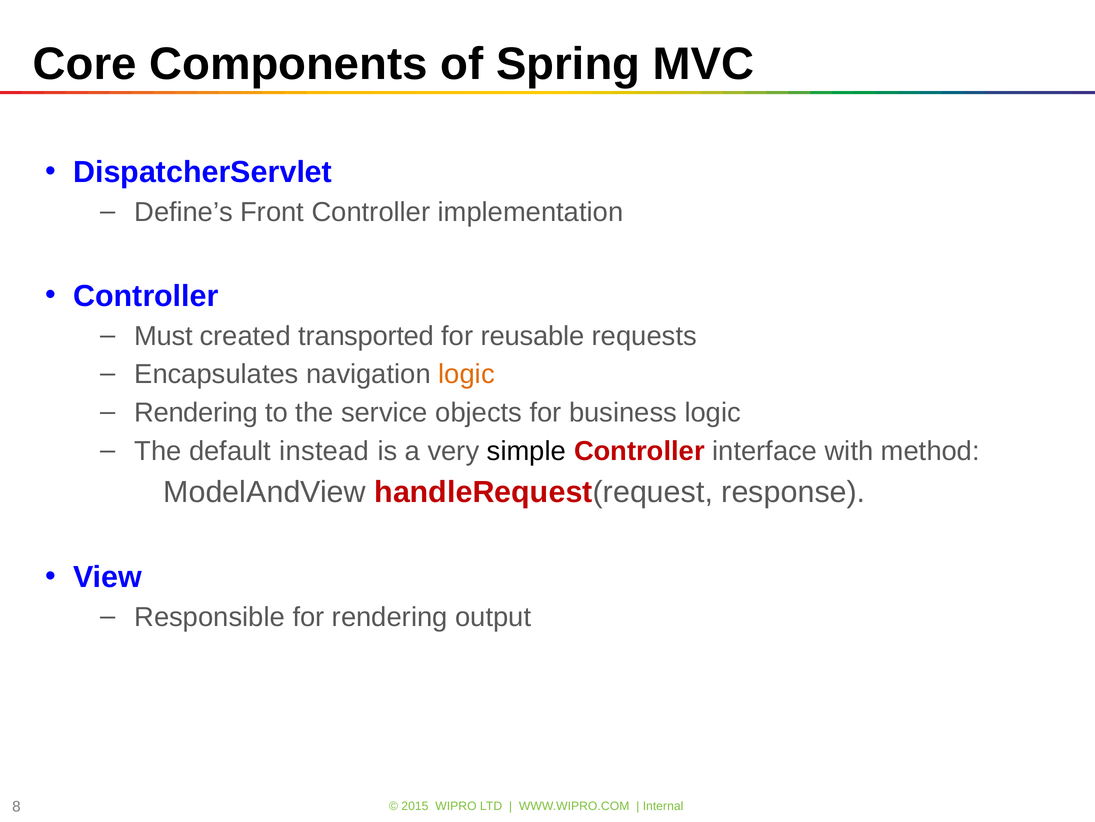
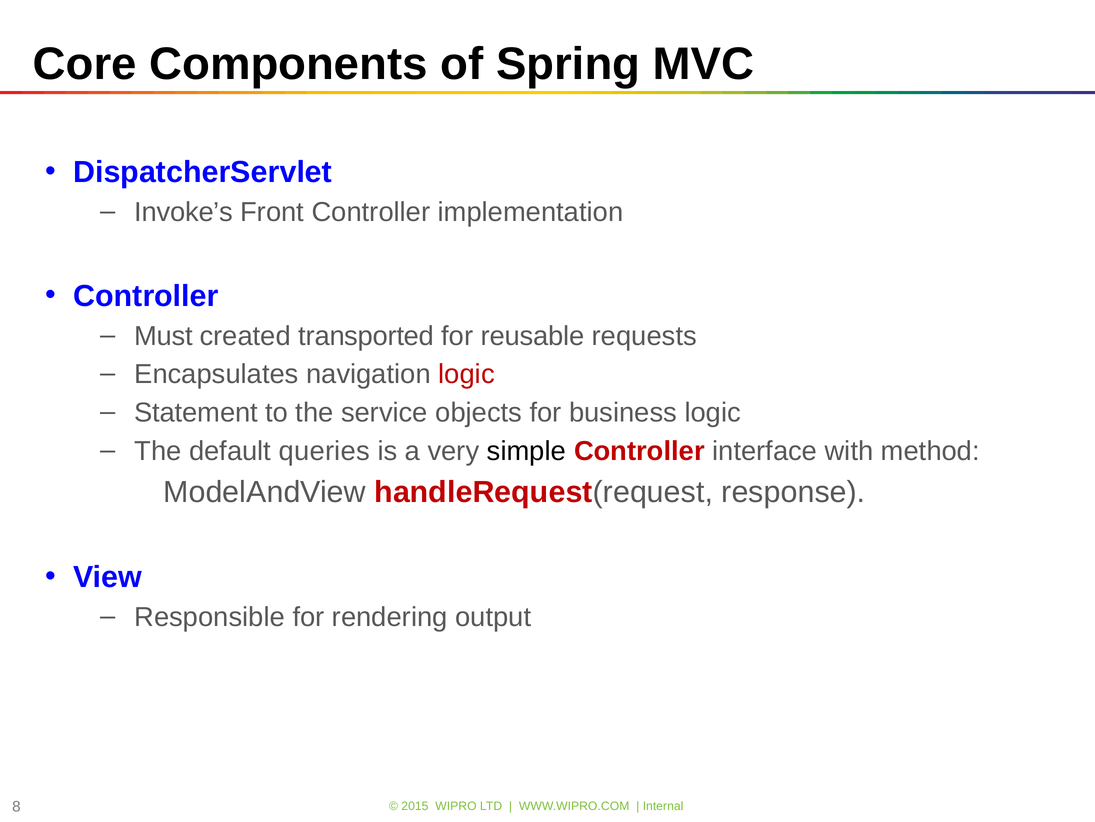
Define’s: Define’s -> Invoke’s (184, 212)
logic colour: orange -> red (467, 374)
Rendering: Rendering -> Statement (196, 412)
instead: instead -> queries (324, 451)
